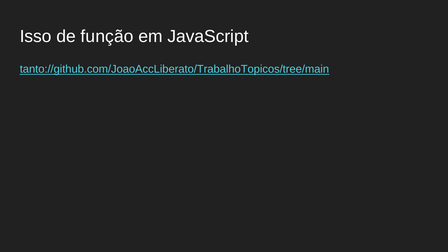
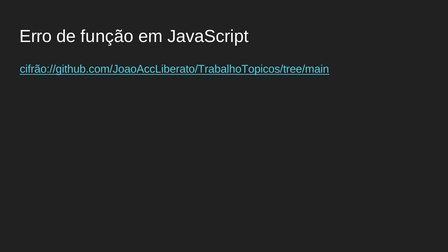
Isso: Isso -> Erro (36, 36)
tanto://github.com/JoaoAccLiberato/TrabalhoTopicos/tree/main: tanto://github.com/JoaoAccLiberato/TrabalhoTopicos/tree/main -> cifrão://github.com/JoaoAccLiberato/TrabalhoTopicos/tree/main (174, 69)
